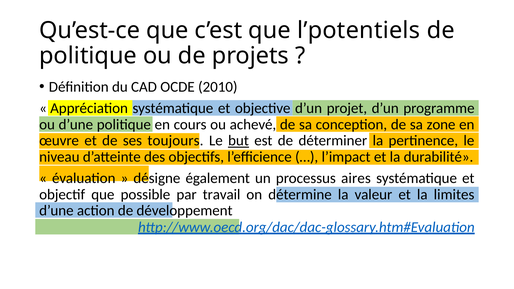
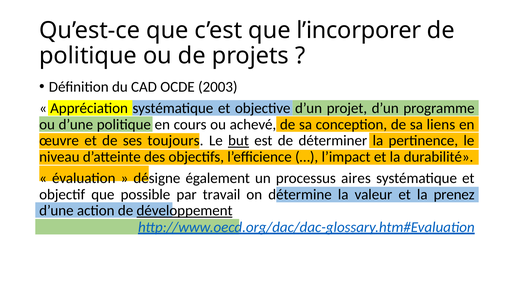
l’potentiels: l’potentiels -> l’incorporer (359, 30)
2010: 2010 -> 2003 (218, 87)
zone: zone -> liens (441, 125)
limites: limites -> prenez (454, 195)
développement underline: none -> present (185, 211)
